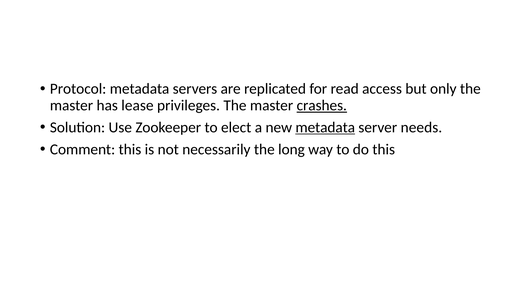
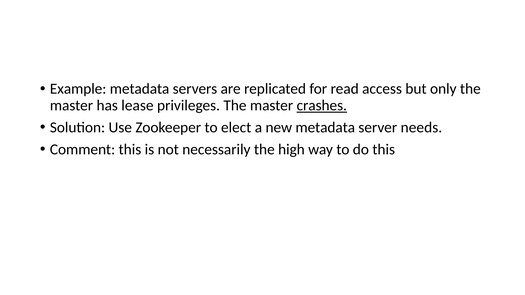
Protocol: Protocol -> Example (78, 89)
metadata underline: present -> none (325, 128)
long: long -> high (291, 150)
